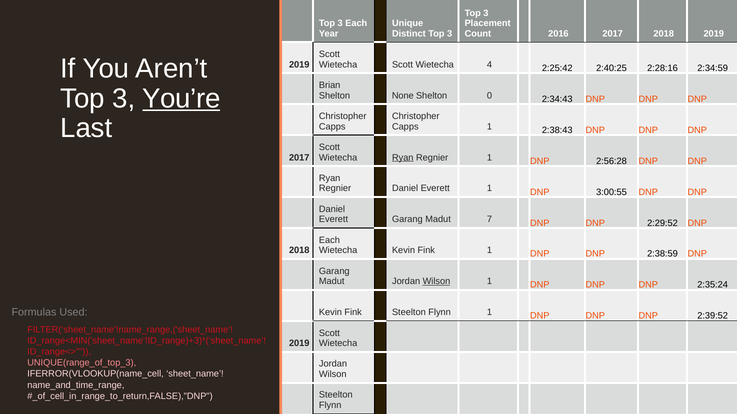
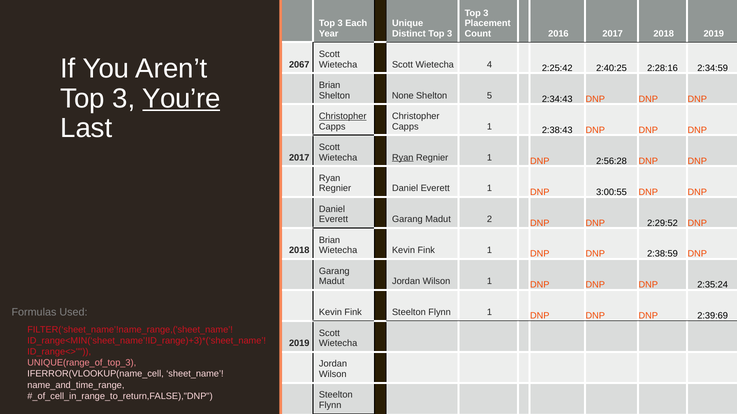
2019: 2019 -> 2067 (299, 65)
0: 0 -> 5 (489, 96)
Christopher underline: none -> present (343, 116)
7: 7 -> 2 (489, 220)
Each: Each -> Brian (329, 240)
Wilson underline: present -> none (436, 282)
2:39:52: 2:39:52 -> 2:39:69 (713, 316)
